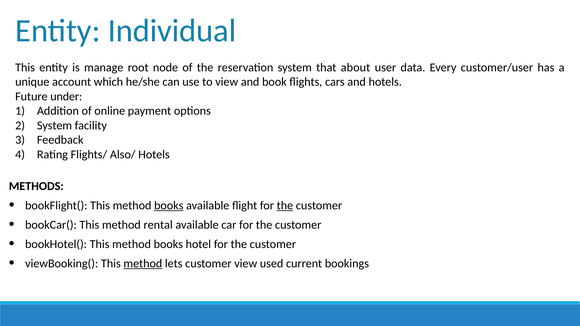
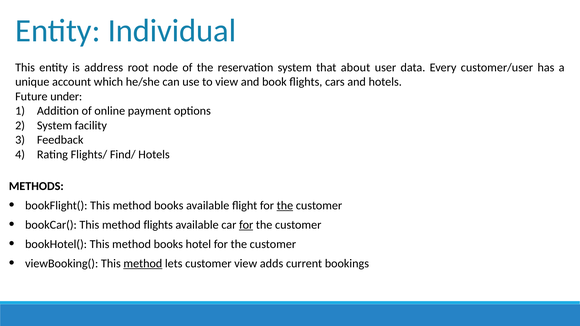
manage: manage -> address (104, 68)
Also/: Also/ -> Find/ (123, 155)
books underline: present -> none (169, 206)
method rental: rental -> flights (158, 225)
for underline: none -> present (246, 225)
used: used -> adds (272, 264)
